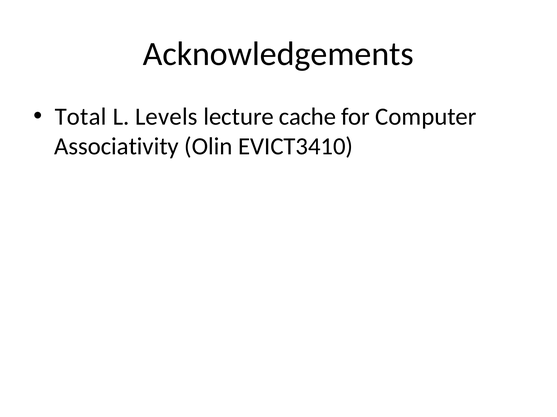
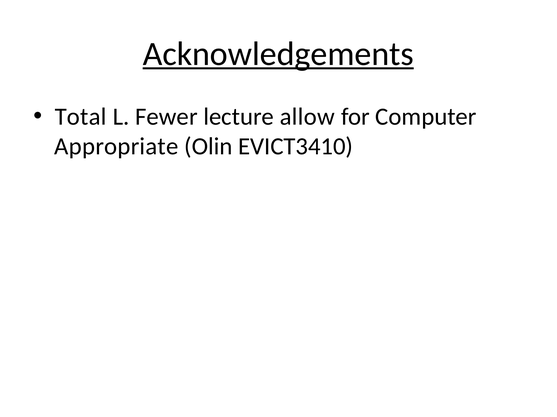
Acknowledgements underline: none -> present (278, 54)
Levels: Levels -> Fewer (166, 117)
cache: cache -> allow (307, 117)
Associativity: Associativity -> Appropriate (116, 147)
